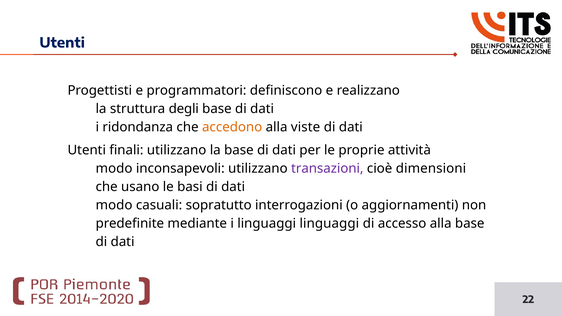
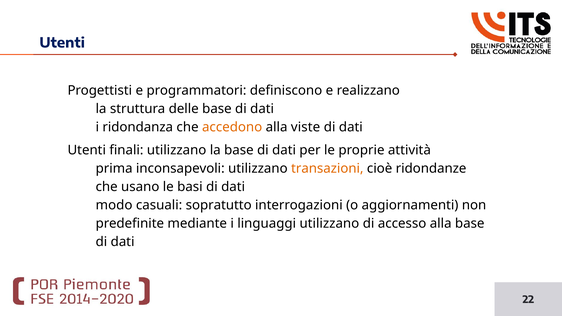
degli: degli -> delle (184, 109)
modo: modo -> prima (114, 169)
transazioni colour: purple -> orange (327, 169)
dimensioni: dimensioni -> ridondanze (431, 169)
linguaggi linguaggi: linguaggi -> utilizzano (329, 223)
